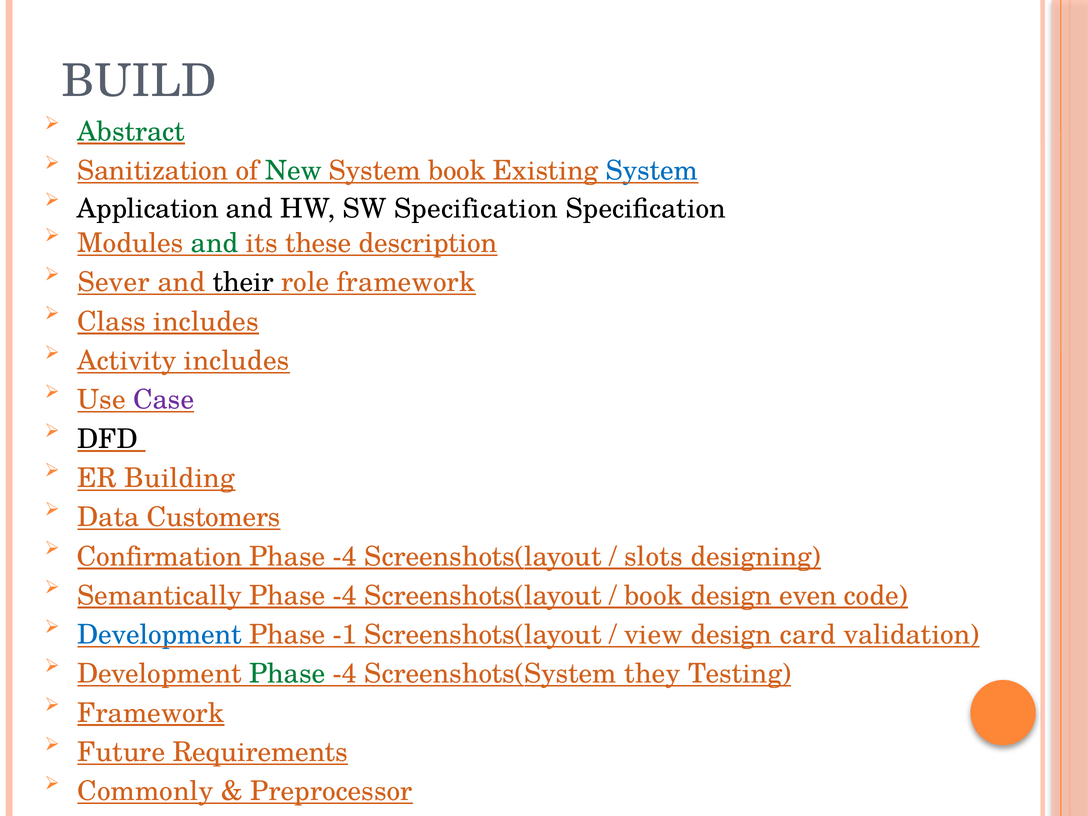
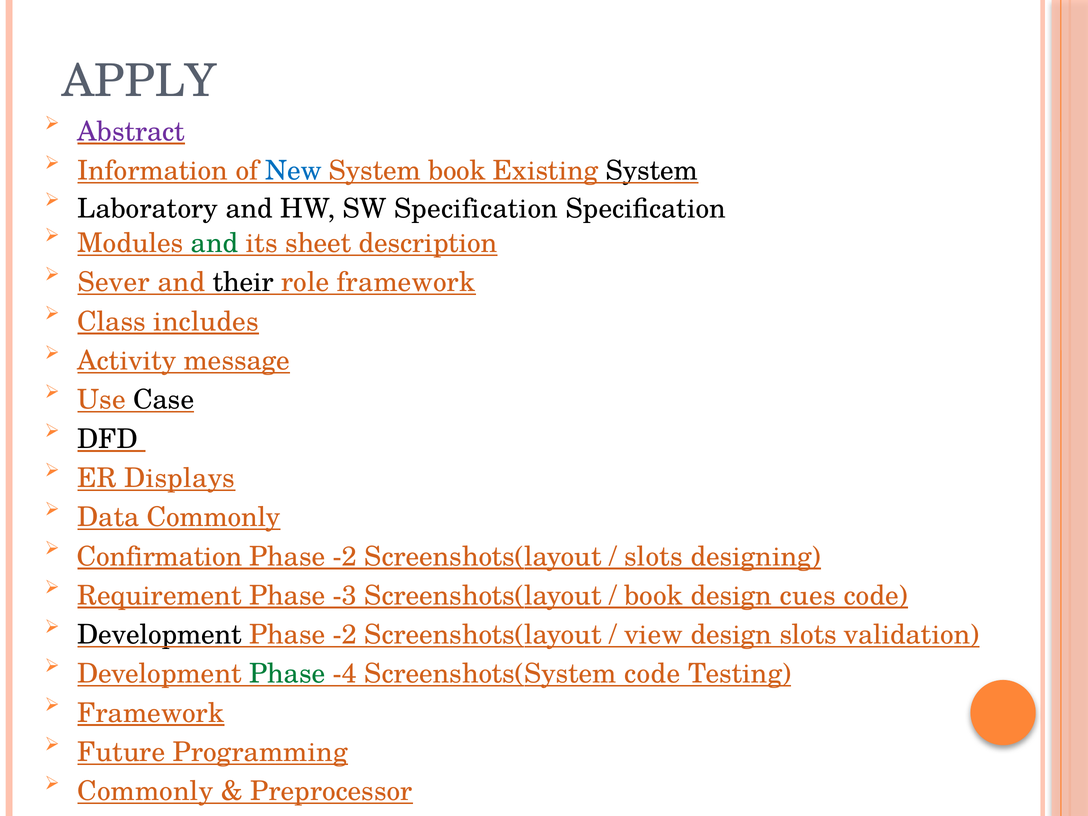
BUILD: BUILD -> APPLY (139, 81)
Abstract colour: green -> purple (131, 132)
Sanitization: Sanitization -> Information (153, 171)
New colour: green -> blue (294, 171)
System colour: blue -> black (652, 171)
Application: Application -> Laboratory (148, 209)
these: these -> sheet (318, 243)
Activity includes: includes -> message (237, 361)
Case colour: purple -> black (164, 400)
Building: Building -> Displays (180, 478)
Data Customers: Customers -> Commonly (214, 517)
-4: -4 -> -2 (345, 557)
Semantically: Semantically -> Requirement (159, 596)
-4: -4 -> -3 (345, 596)
even: even -> cues (808, 596)
Development colour: blue -> black (160, 635)
-1: -1 -> -2 (345, 635)
design card: card -> slots (808, 635)
Screenshots(System they: they -> code (652, 674)
Requirements: Requirements -> Programming (260, 752)
